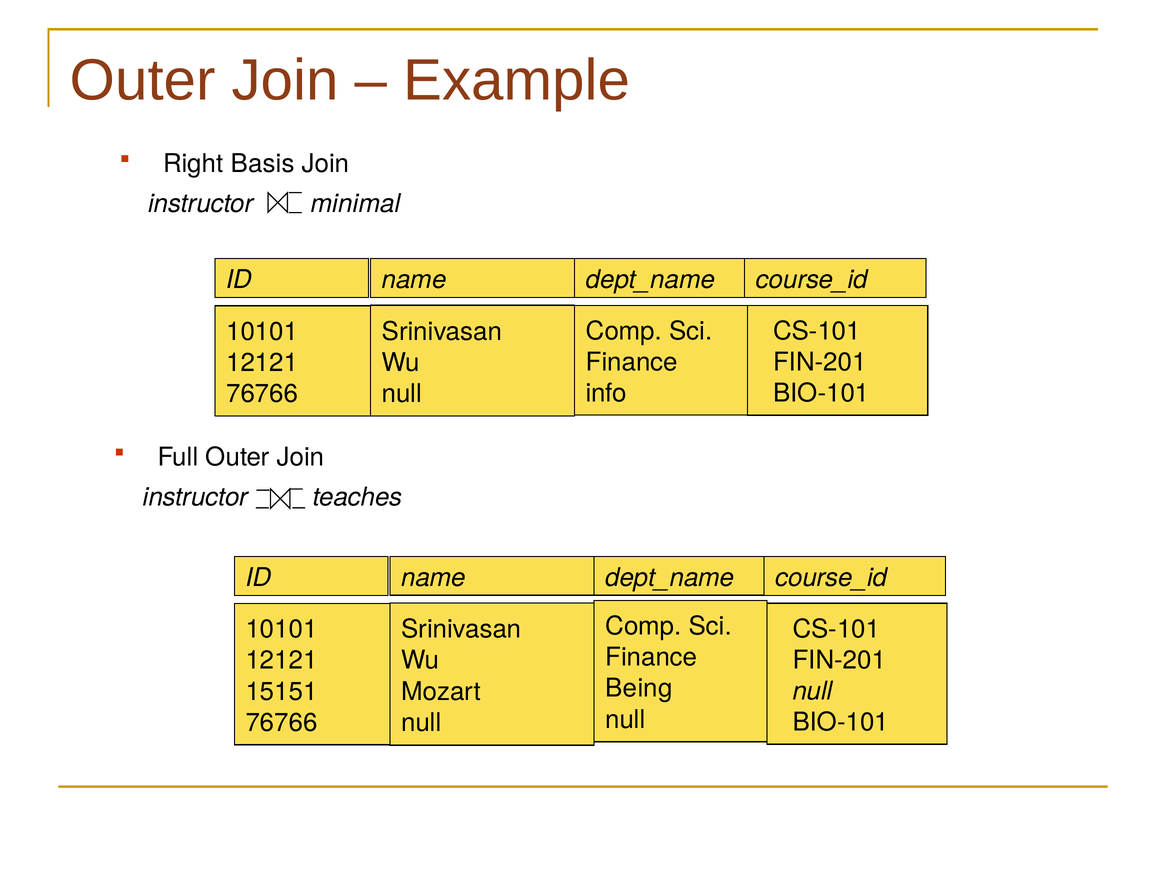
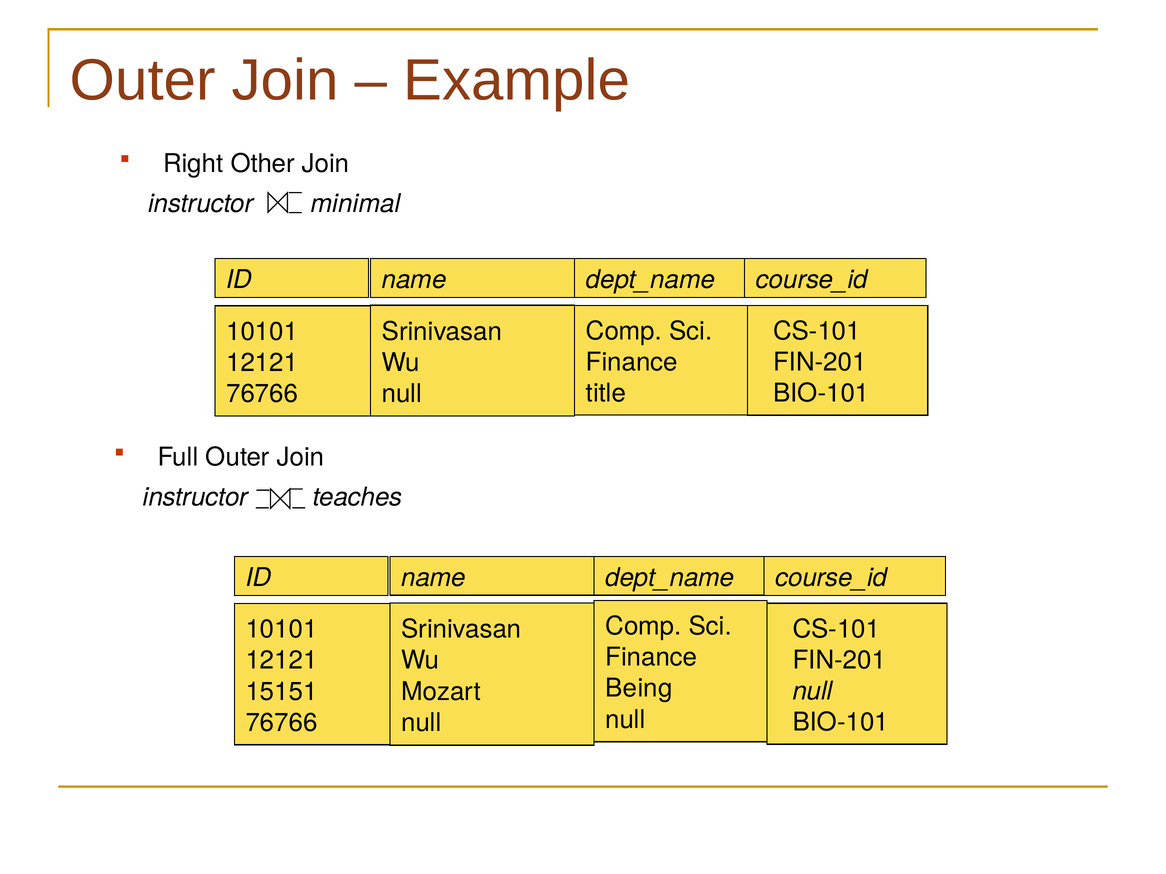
Basis: Basis -> Other (263, 164)
info: info -> title (606, 393)
